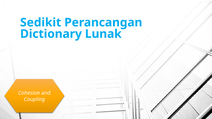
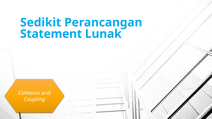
Dictionary: Dictionary -> Statement (51, 34)
